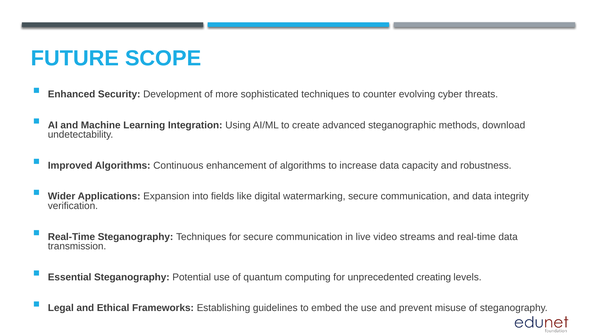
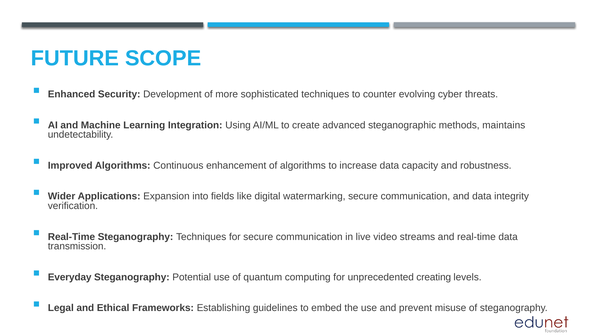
download: download -> maintains (504, 125)
Essential: Essential -> Everyday (70, 277)
